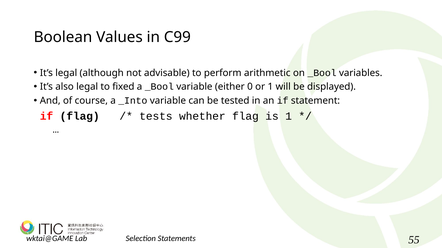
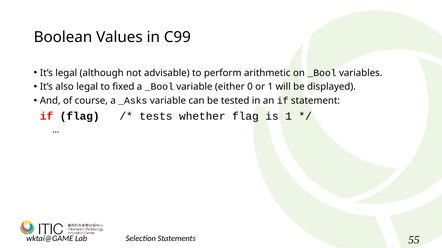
_Into: _Into -> _Asks (133, 101)
